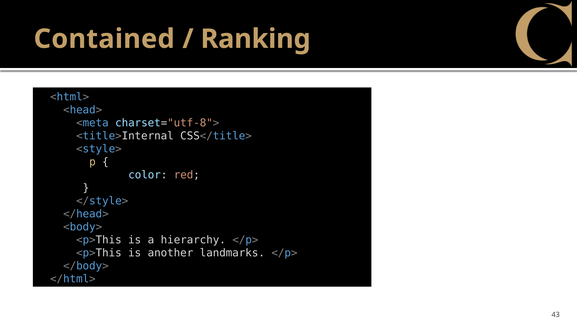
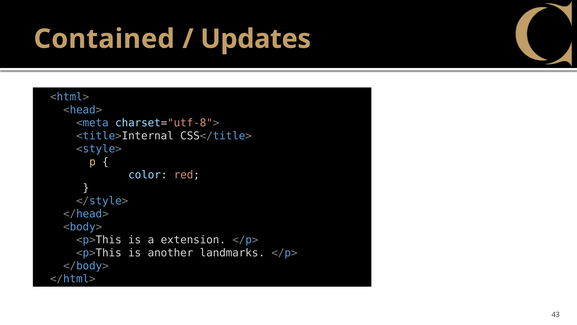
Ranking: Ranking -> Updates (256, 39)
hierarchy: hierarchy -> extension (193, 239)
